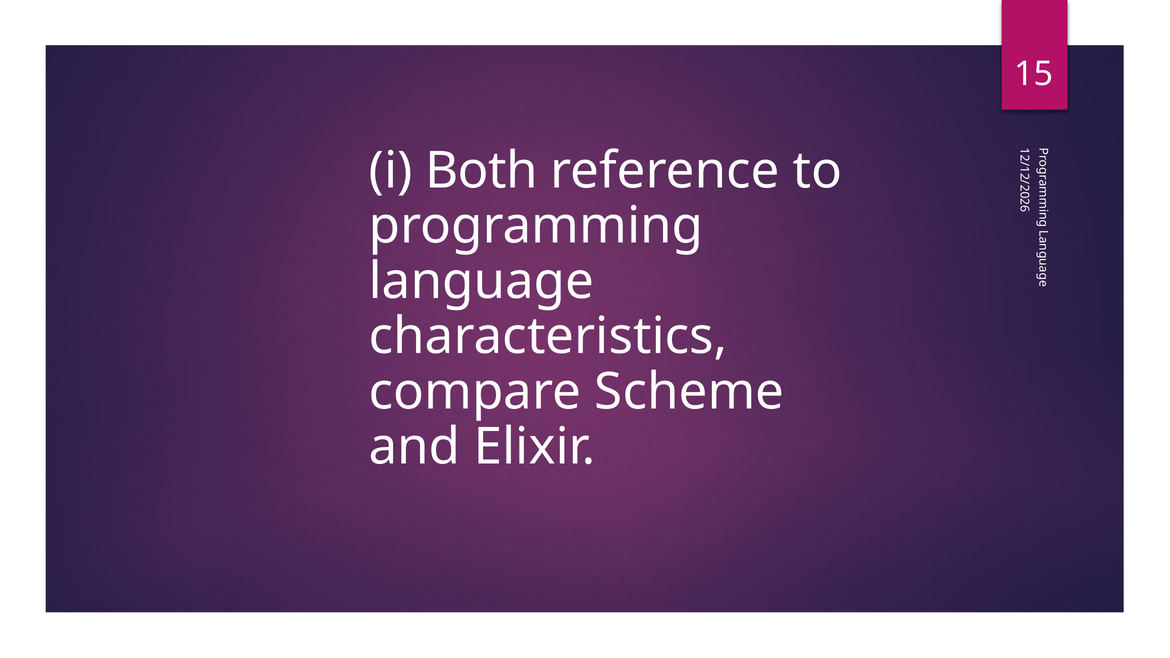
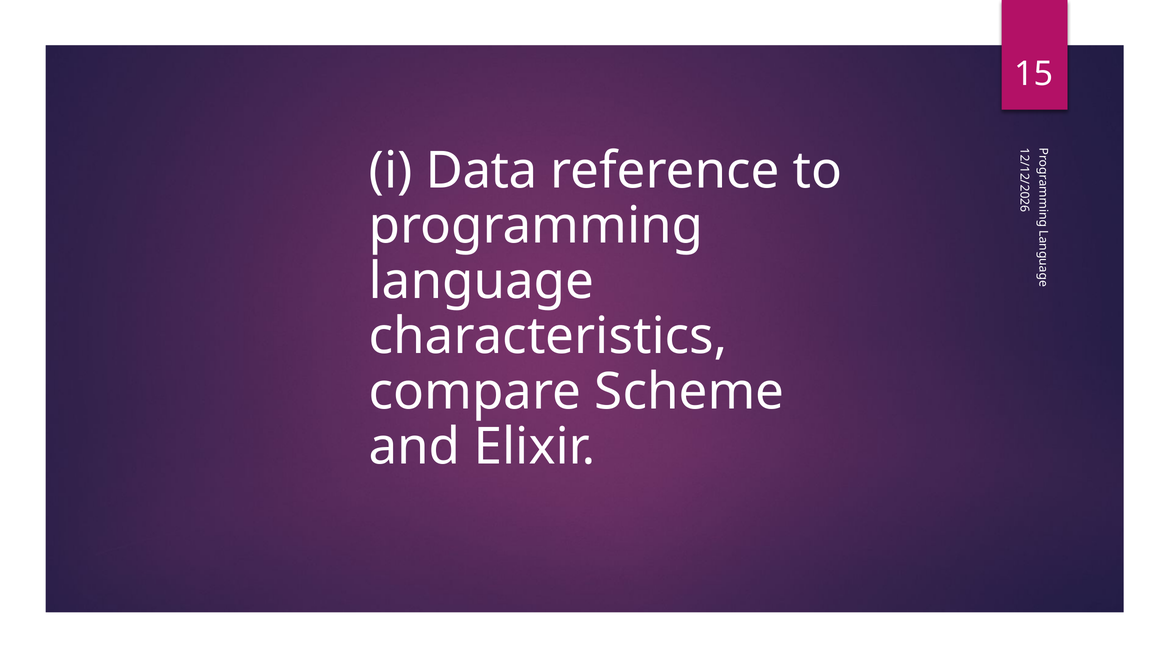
Both: Both -> Data (482, 171)
